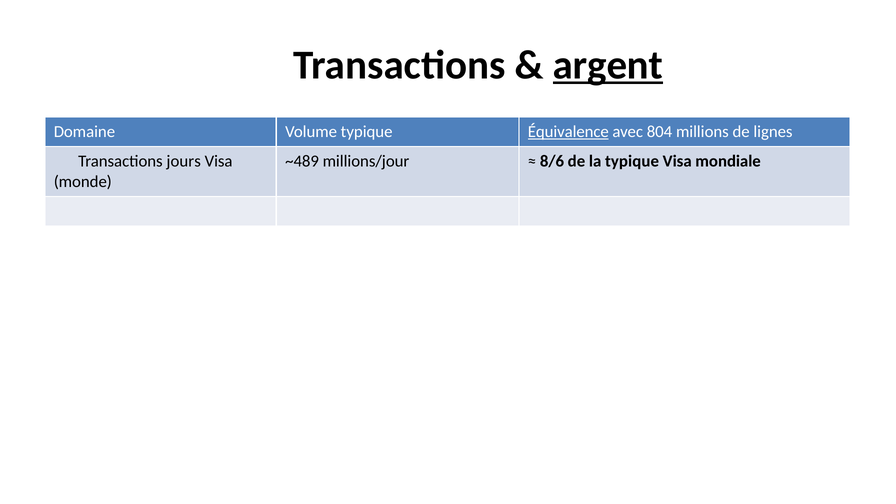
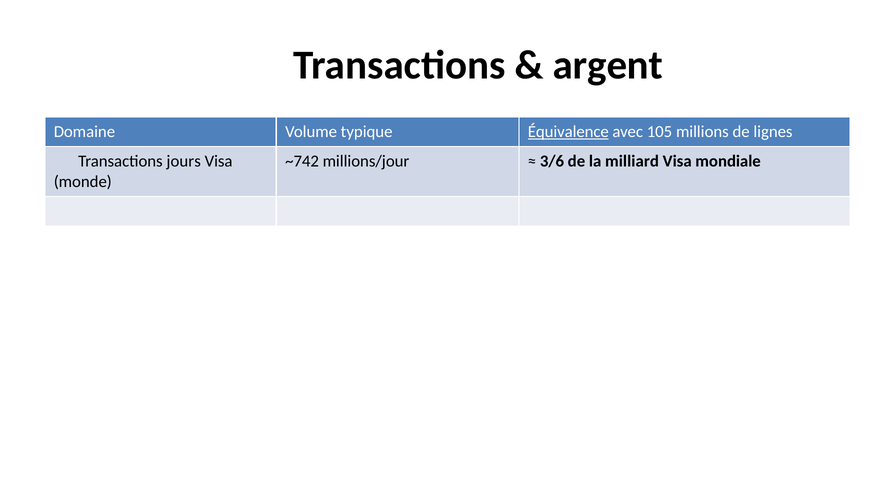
argent underline: present -> none (608, 65)
804: 804 -> 105 (659, 132)
~489: ~489 -> ~742 (302, 161)
8/6: 8/6 -> 3/6 (552, 161)
la typique: typique -> milliard (632, 161)
